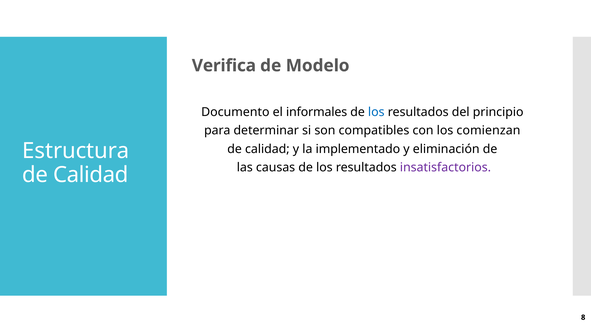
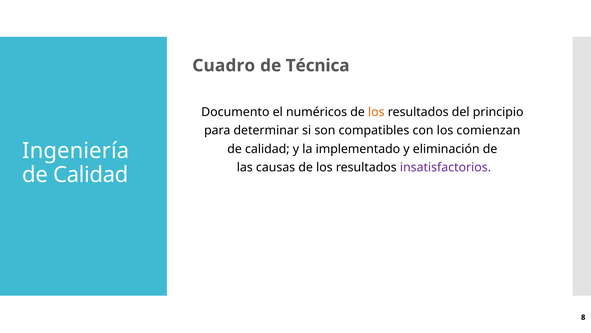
Verifica: Verifica -> Cuadro (224, 65)
Modelo: Modelo -> Técnica (318, 65)
informales: informales -> numéricos (317, 112)
los colour: blue -> orange (376, 112)
Estructura: Estructura -> Ingeniería (76, 151)
